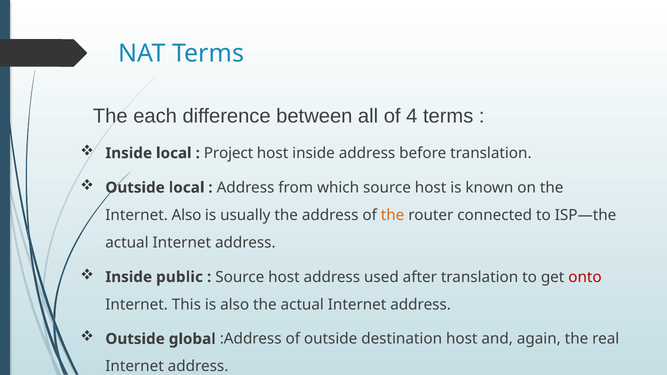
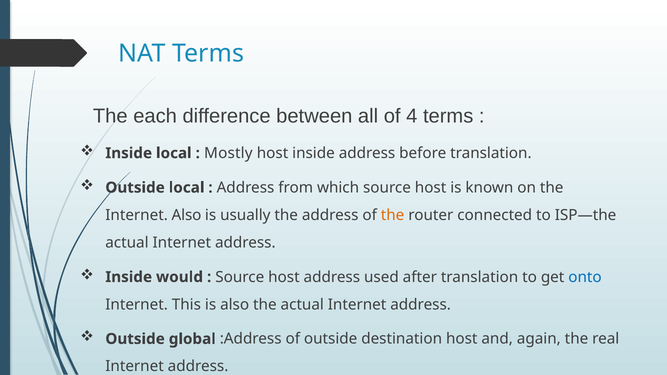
Project: Project -> Mostly (228, 153)
public: public -> would (180, 277)
onto colour: red -> blue (585, 277)
